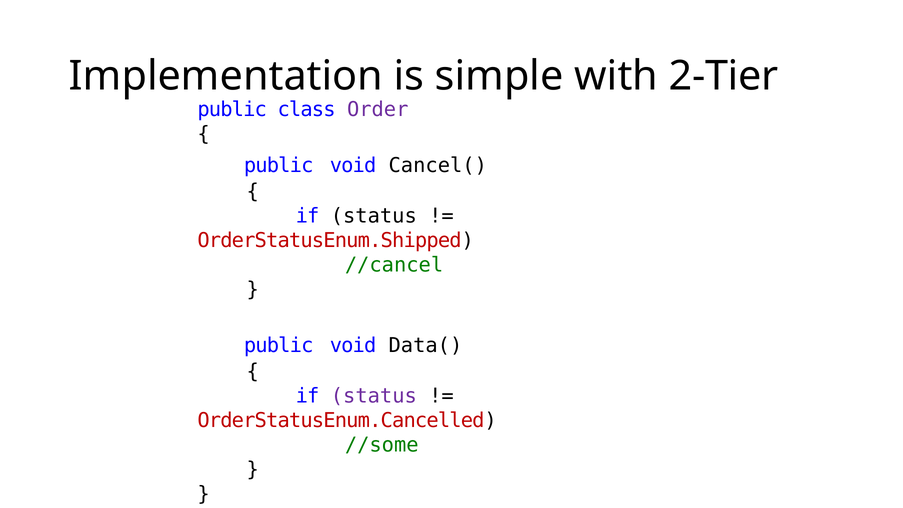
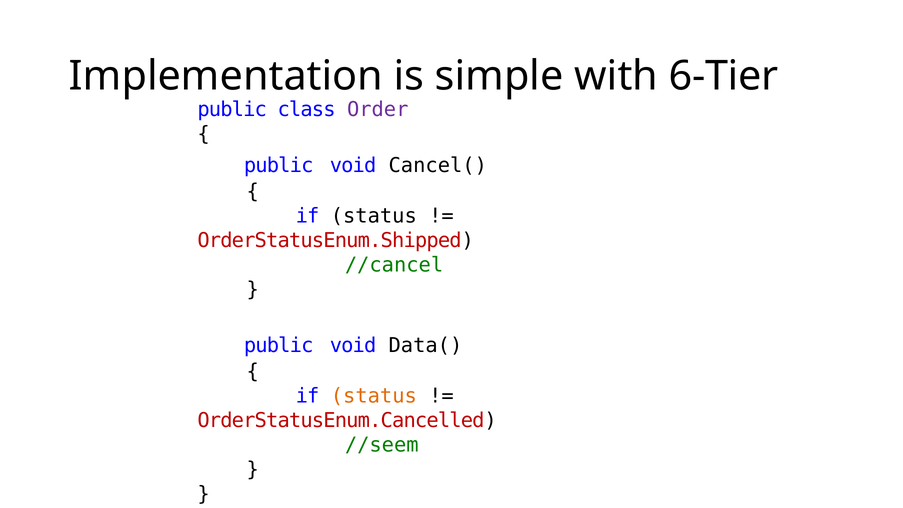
2-Tier: 2-Tier -> 6-Tier (724, 76)
status colour: purple -> orange (374, 396)
//some: //some -> //seem (382, 445)
